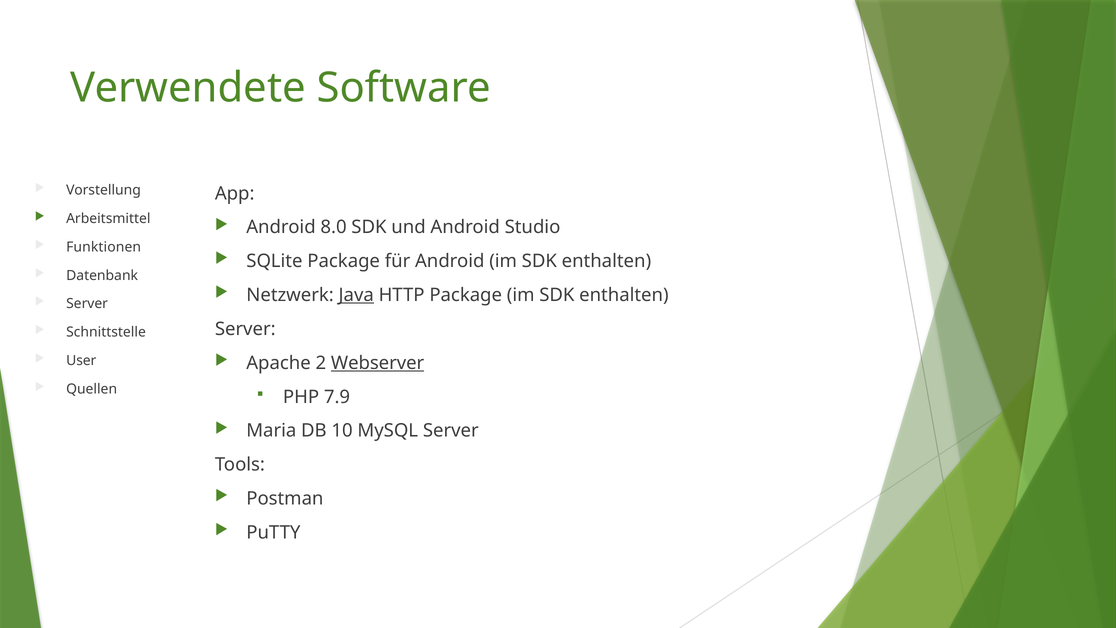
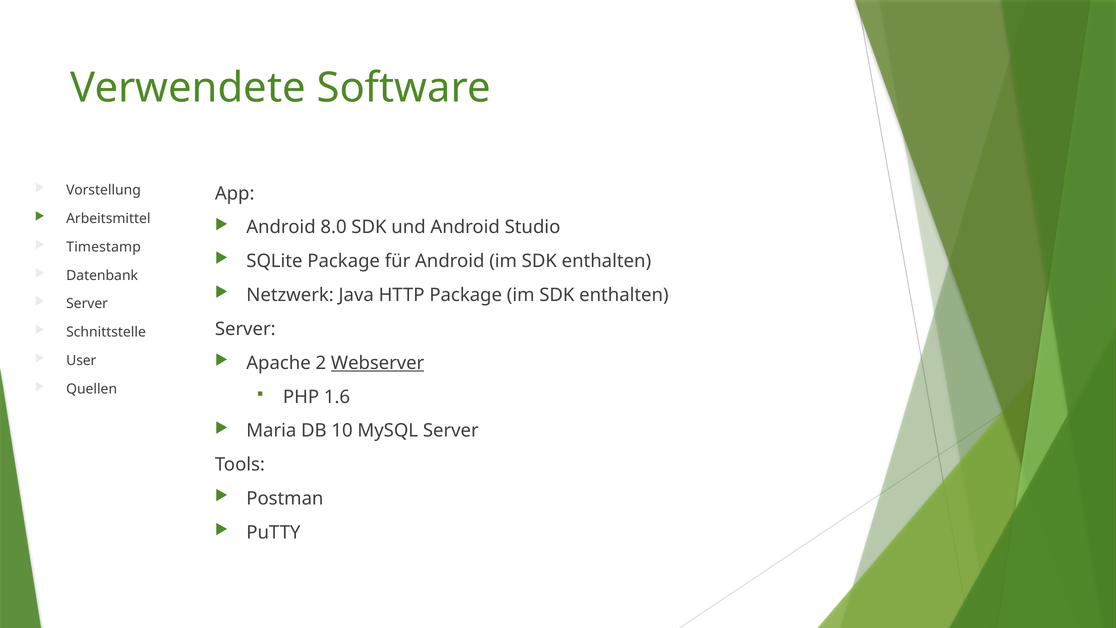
Funktionen: Funktionen -> Timestamp (104, 247)
Java underline: present -> none (356, 295)
7.9: 7.9 -> 1.6 (337, 397)
